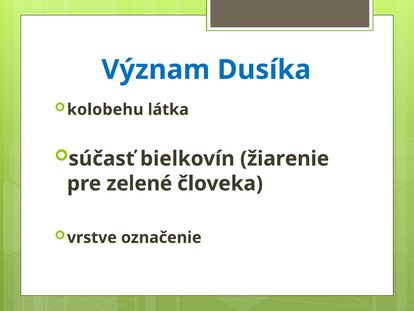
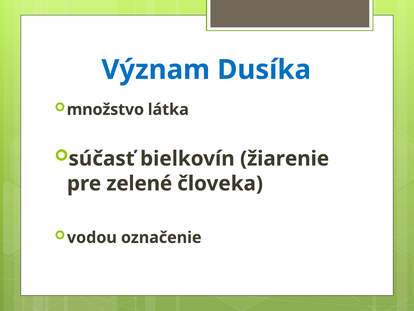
kolobehu: kolobehu -> množstvo (105, 109)
vrstve: vrstve -> vodou (92, 237)
